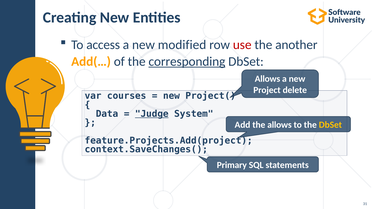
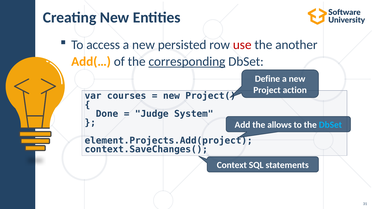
modified: modified -> persisted (182, 45)
Allows: Allows -> Define (267, 79)
delete: delete -> action (295, 90)
Data: Data -> Done (107, 114)
Judge underline: present -> none (152, 114)
DbSet colour: yellow -> light blue (330, 125)
feature.Projects.Add(project: feature.Projects.Add(project -> element.Projects.Add(project (169, 141)
Primary: Primary -> Context (232, 165)
